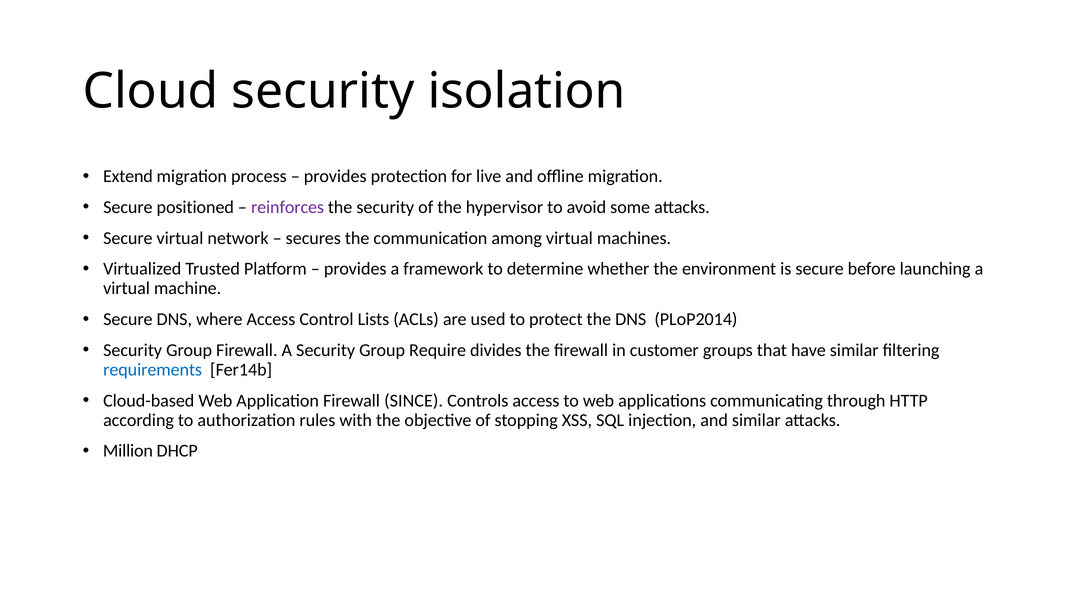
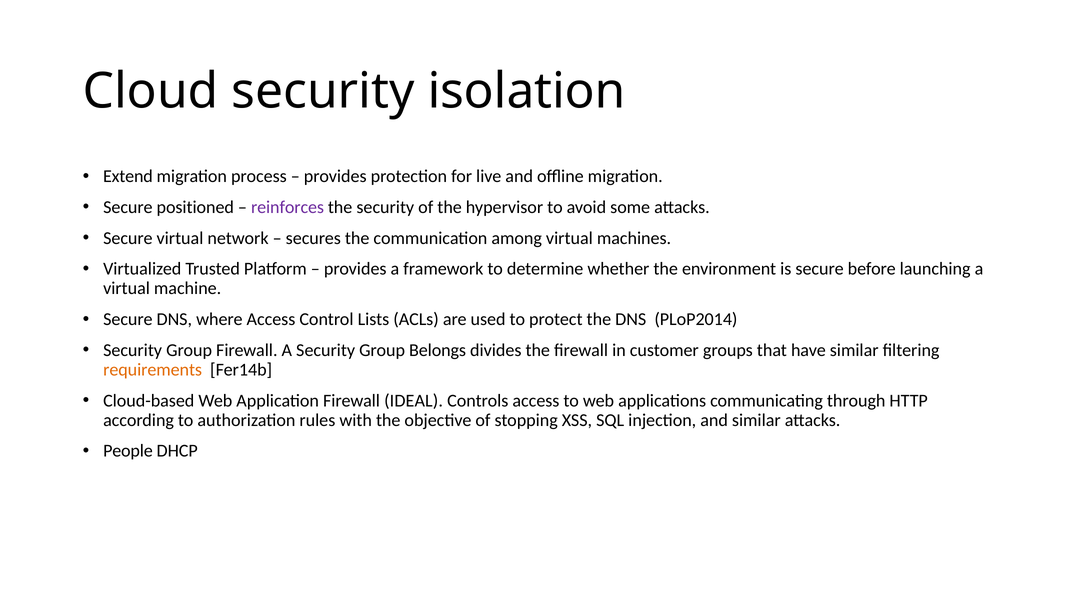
Require: Require -> Belongs (438, 350)
requirements colour: blue -> orange (153, 370)
SINCE: SINCE -> IDEAL (414, 400)
Million: Million -> People (128, 451)
